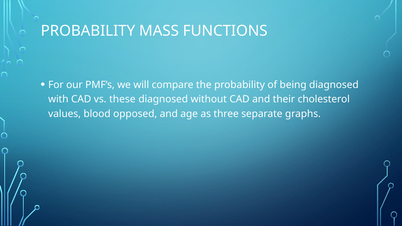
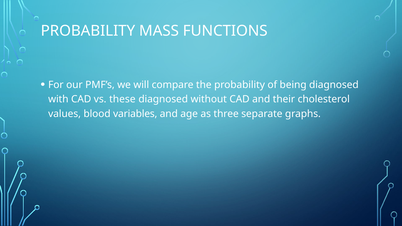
opposed: opposed -> variables (135, 114)
